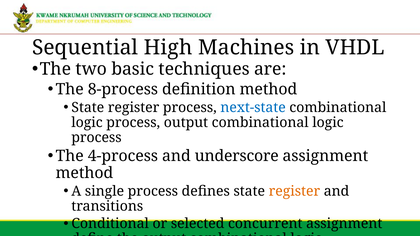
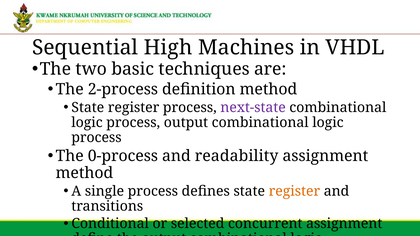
8-process: 8-process -> 2-process (123, 89)
next-state colour: blue -> purple (253, 108)
4-process: 4-process -> 0-process (123, 156)
underscore: underscore -> readability (237, 156)
